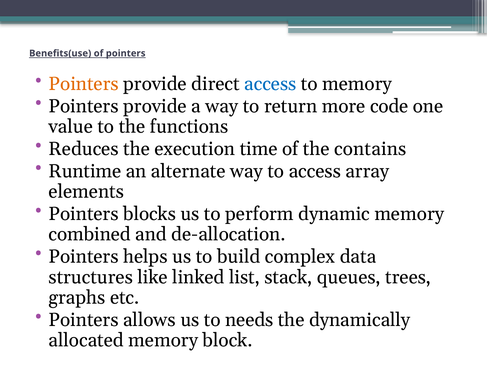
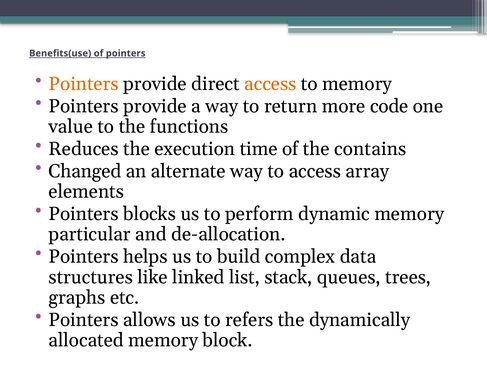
access colour: blue -> orange (270, 84)
Runtime: Runtime -> Changed (85, 171)
combined: combined -> particular (90, 235)
needs: needs -> refers (249, 320)
